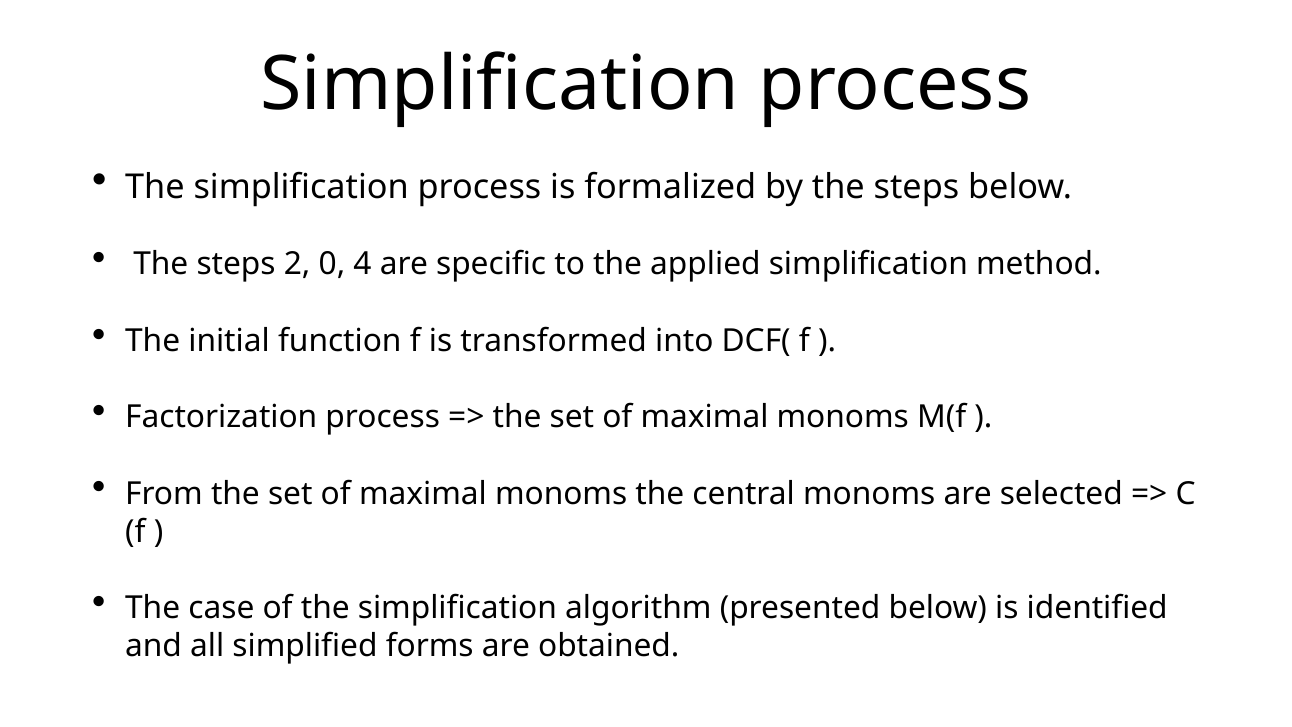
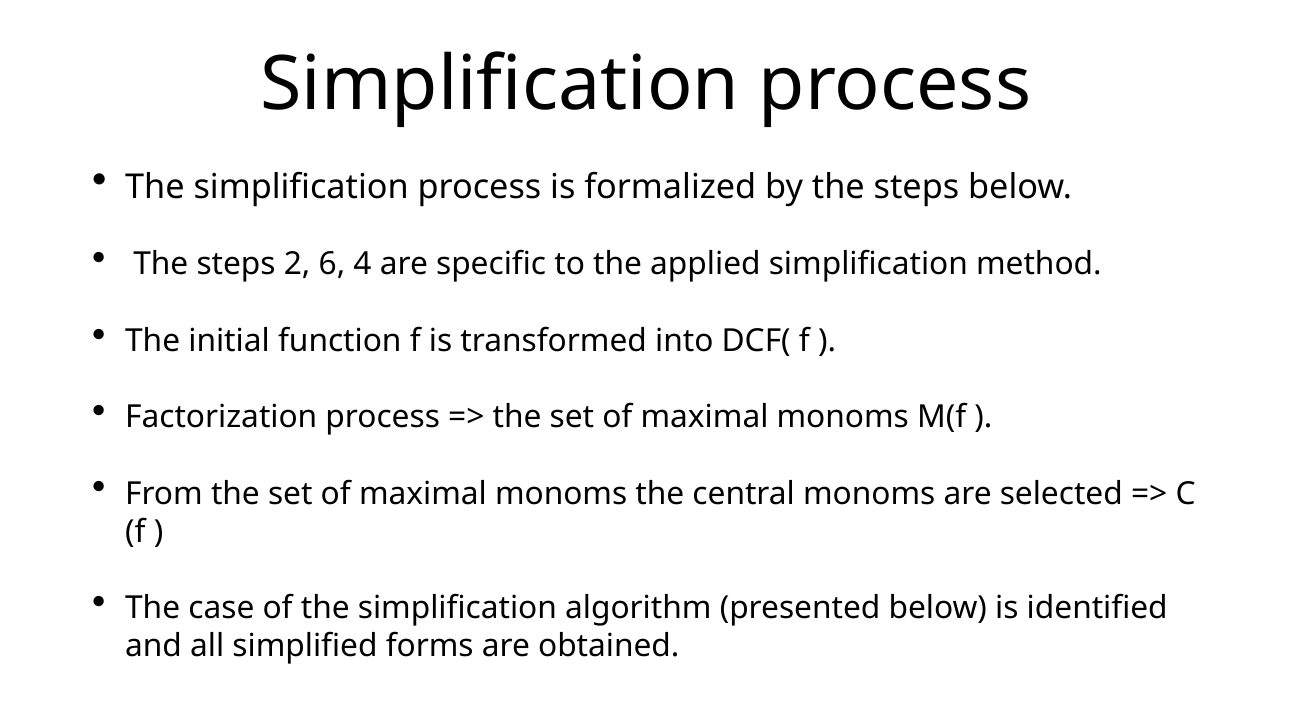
0: 0 -> 6 (332, 264)
